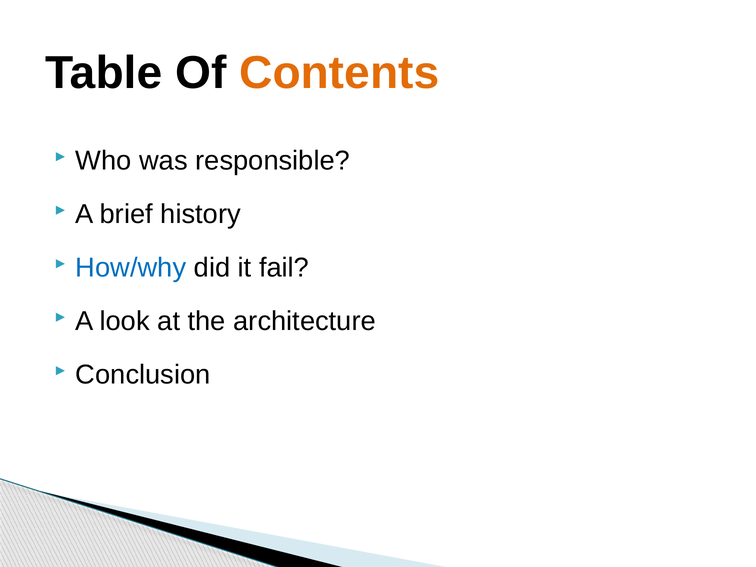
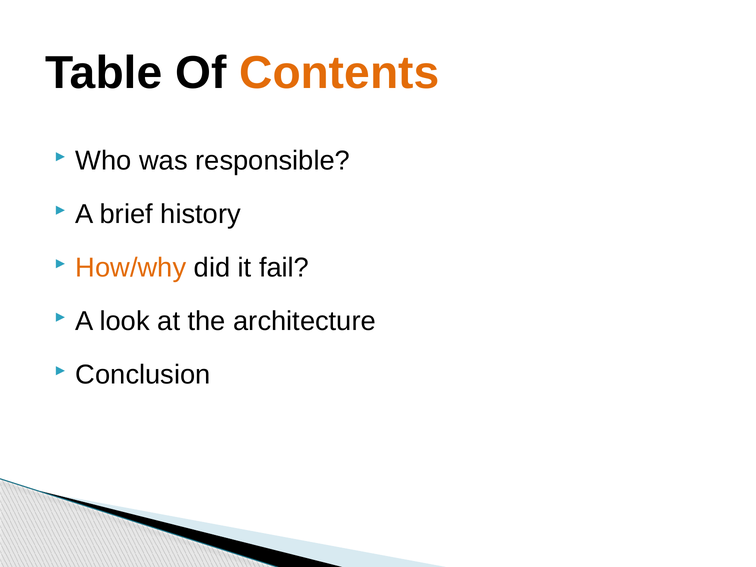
How/why colour: blue -> orange (131, 268)
